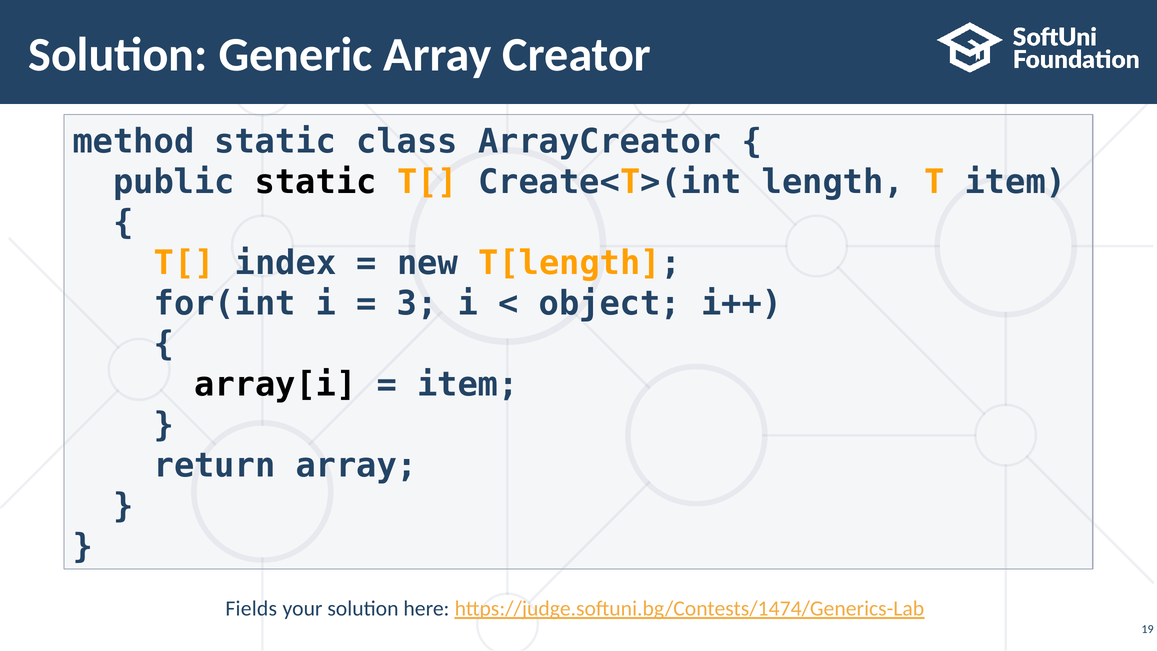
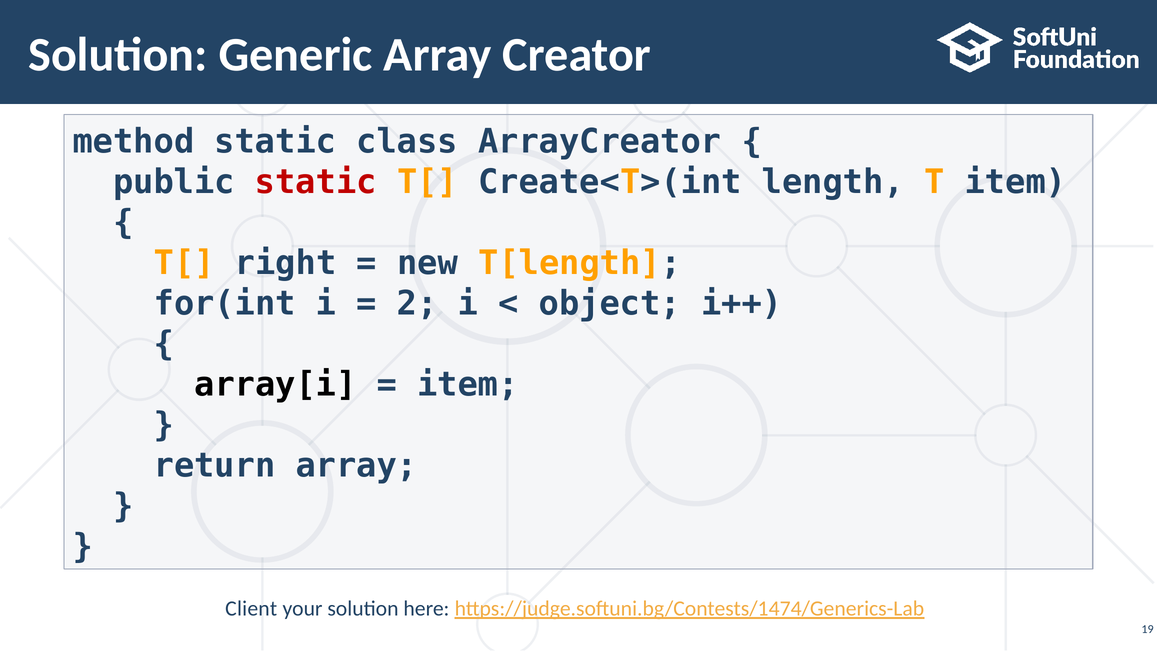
static colour: black -> red (316, 182)
index: index -> right (286, 263)
3: 3 -> 2 (417, 304)
Fields: Fields -> Client (251, 608)
